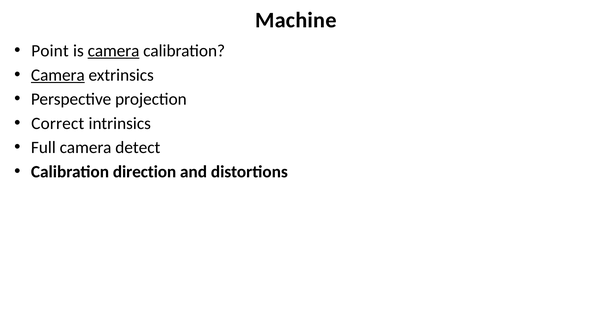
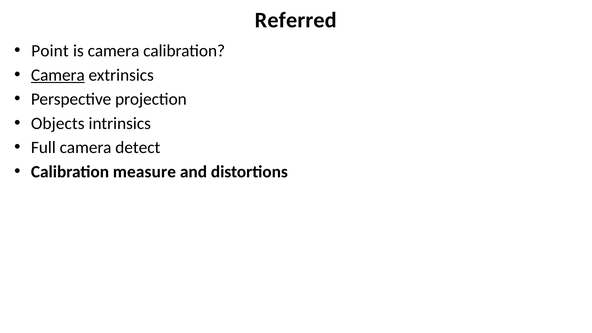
Machine: Machine -> Referred (296, 20)
camera underline: present -> none (114, 51)
Correct: Correct -> Objects (58, 123)
direction: direction -> measure (144, 172)
